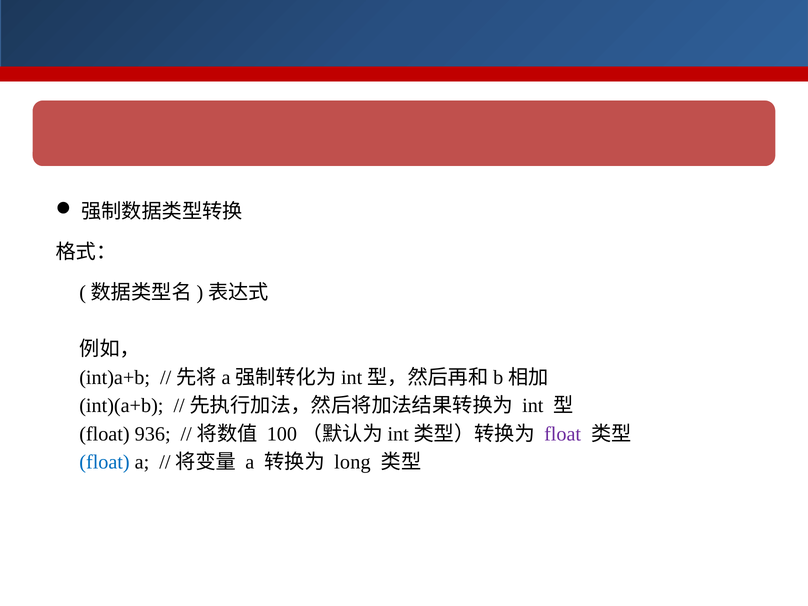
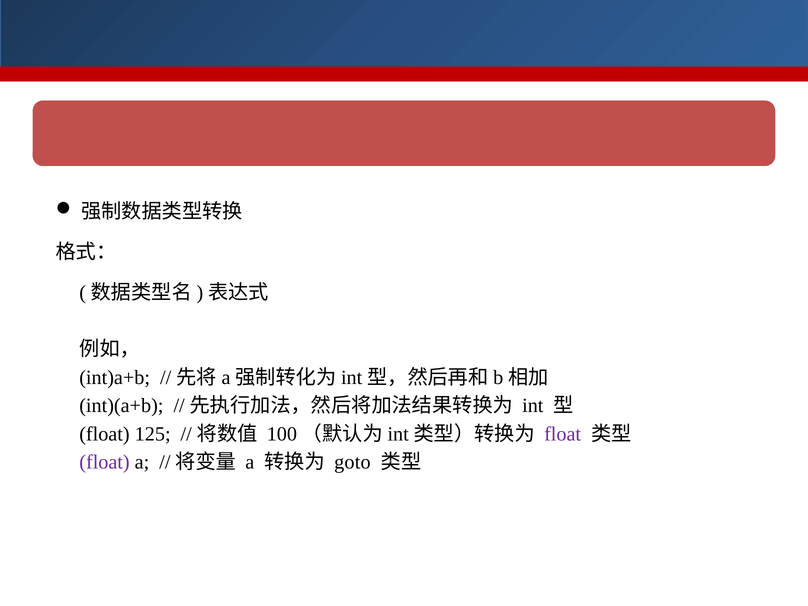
936: 936 -> 125 (153, 434)
float colour: blue -> purple (104, 462)
long: long -> goto (352, 462)
